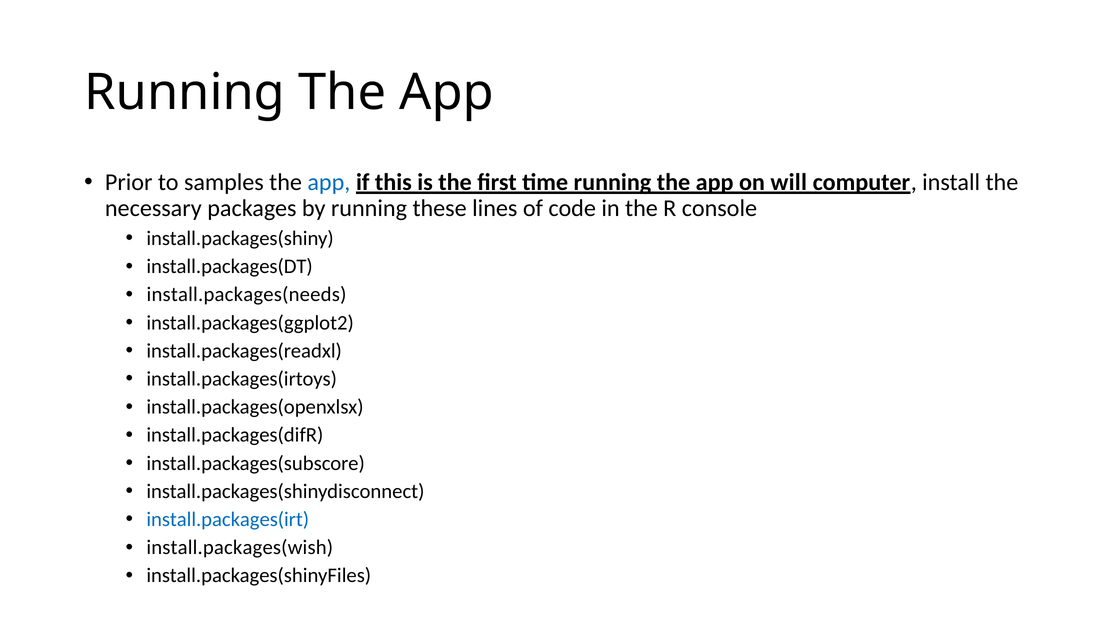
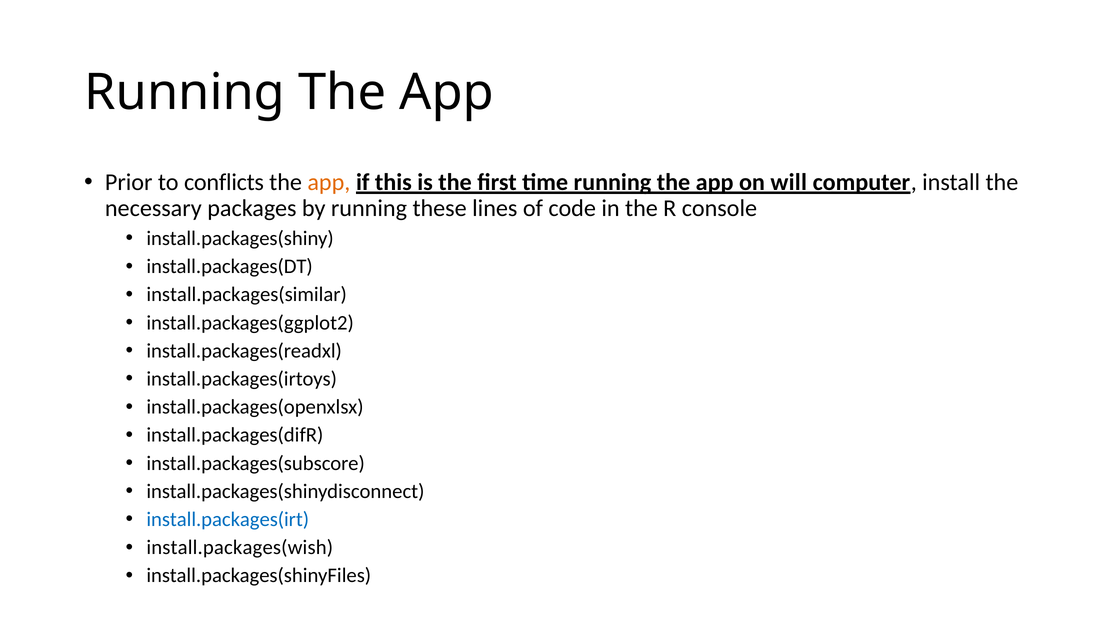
samples: samples -> conflicts (224, 183)
app colour: blue -> orange (329, 183)
install.packages(needs: install.packages(needs -> install.packages(similar (247, 295)
